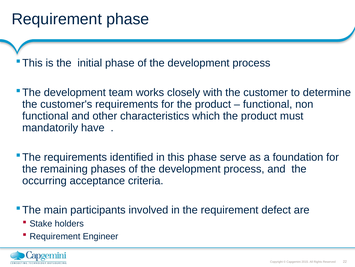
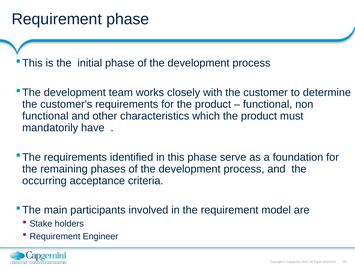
defect: defect -> model (276, 209)
